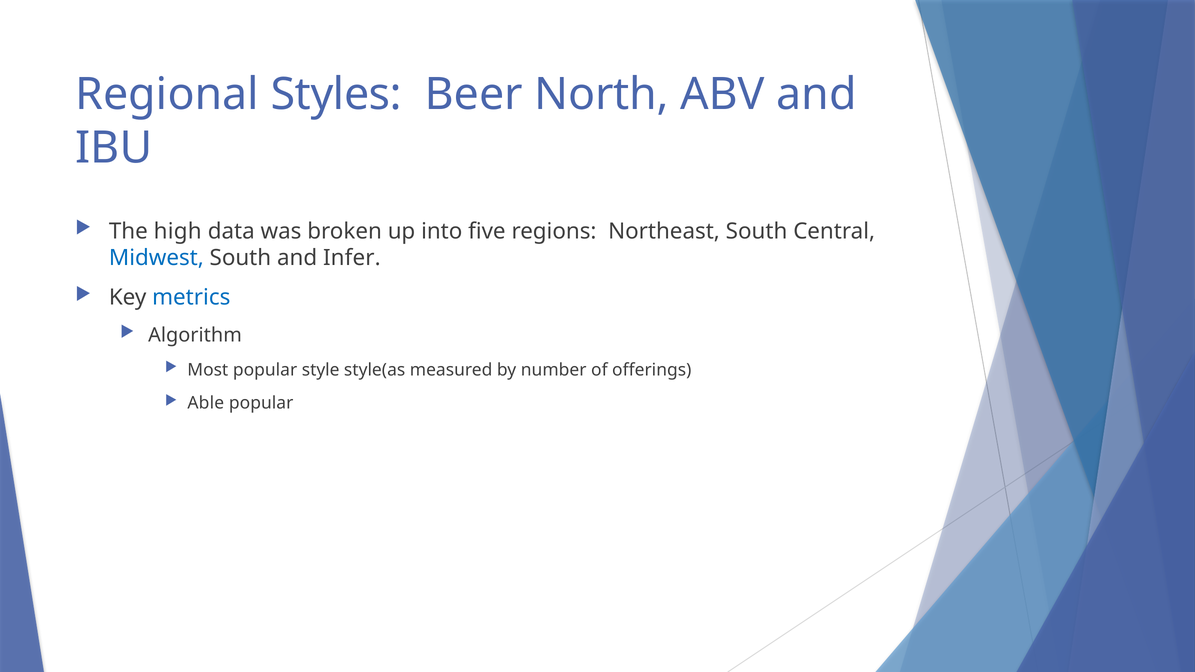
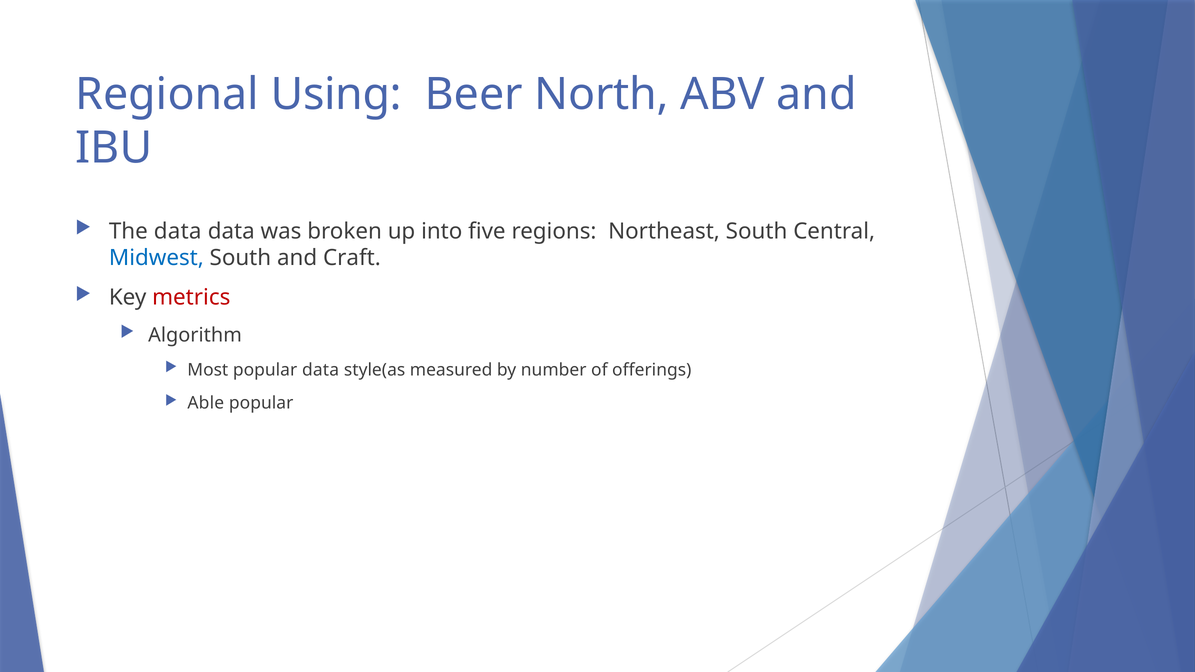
Styles: Styles -> Using (336, 94)
The high: high -> data (178, 231)
Infer: Infer -> Craft (352, 258)
metrics colour: blue -> red (191, 298)
popular style: style -> data (321, 370)
